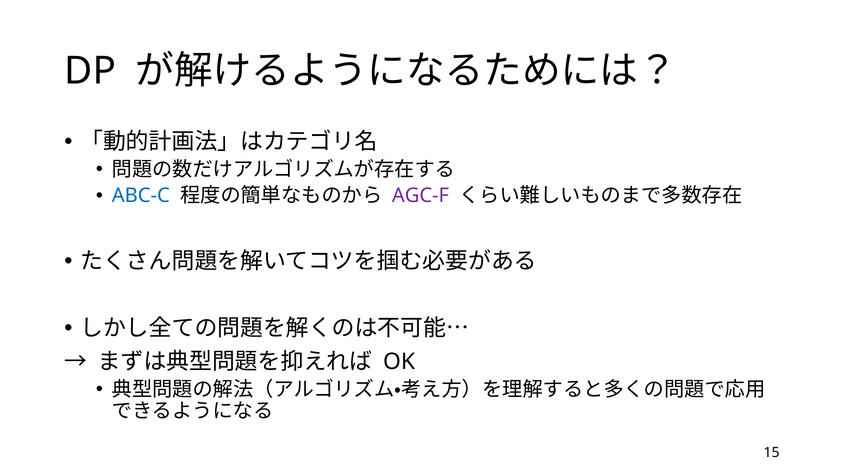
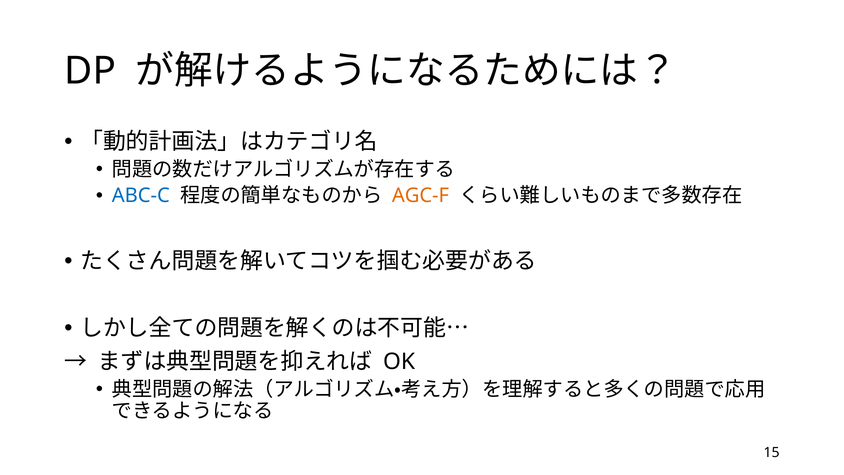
AGC-F colour: purple -> orange (421, 196)
